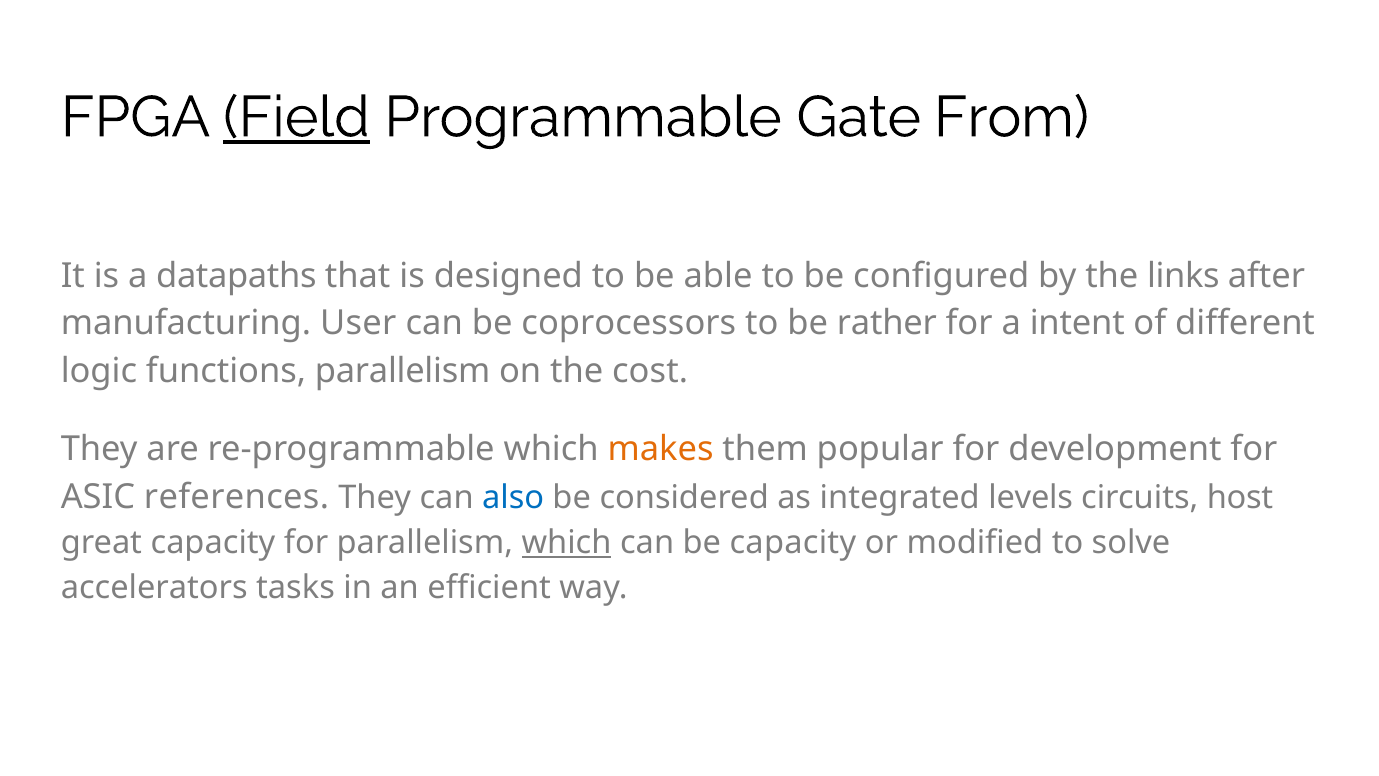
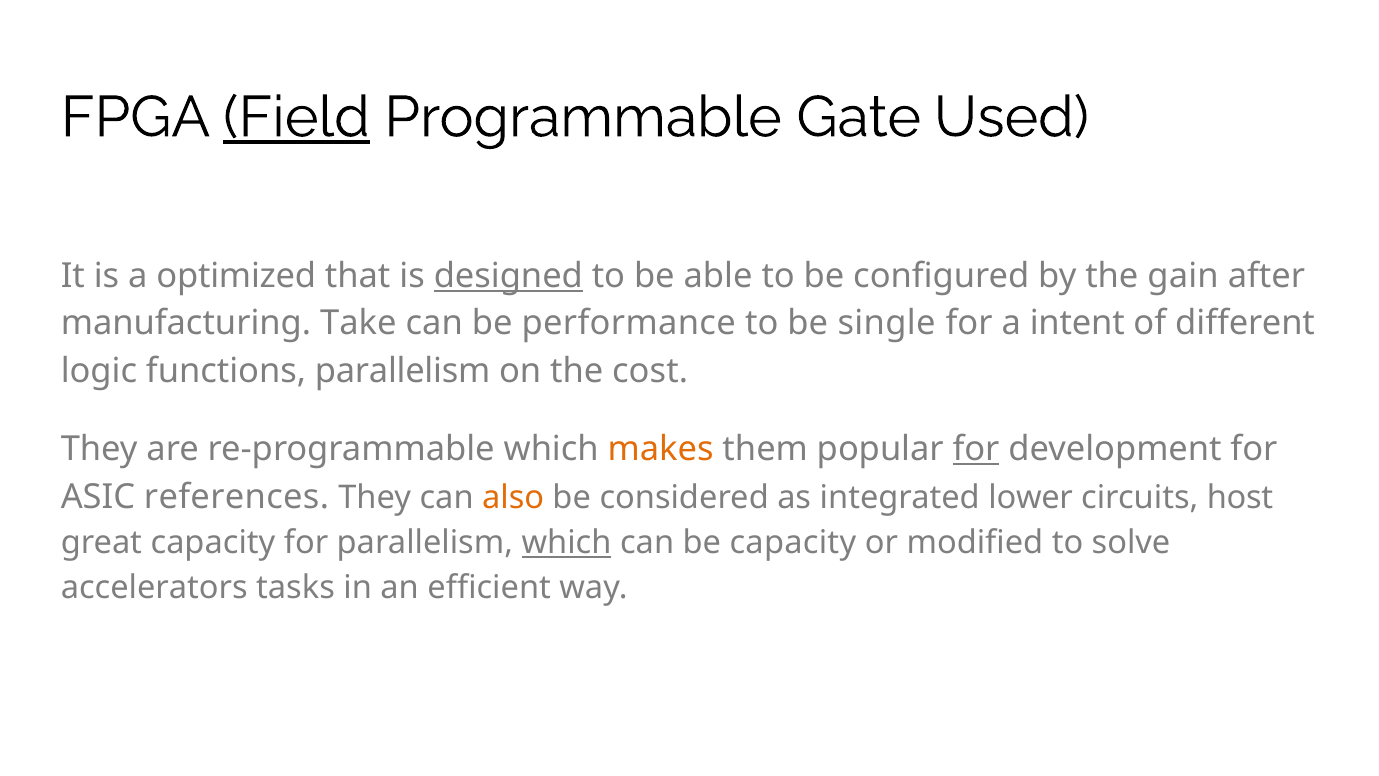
From: From -> Used (1011, 117)
datapaths: datapaths -> optimized (236, 276)
designed underline: none -> present (508, 276)
links: links -> gain (1183, 276)
User: User -> Take (358, 323)
coprocessors: coprocessors -> performance (629, 323)
rather: rather -> single (887, 323)
for underline: none -> present (976, 449)
also colour: blue -> orange (513, 497)
levels: levels -> lower (1031, 497)
